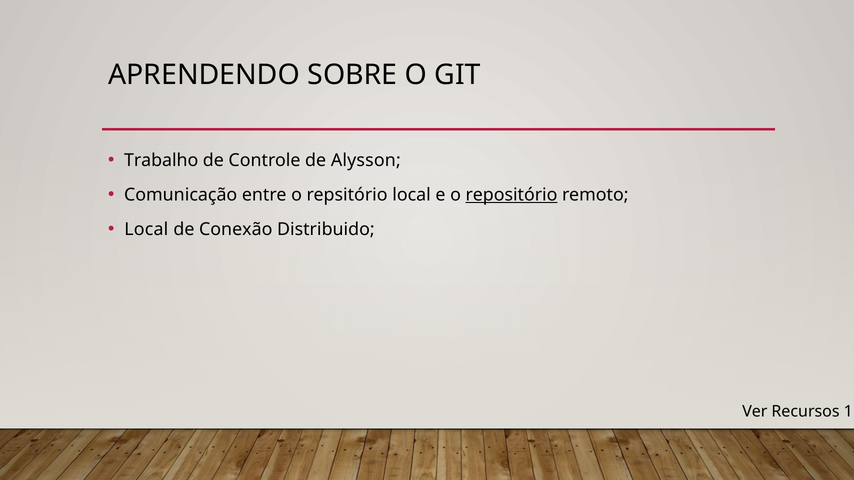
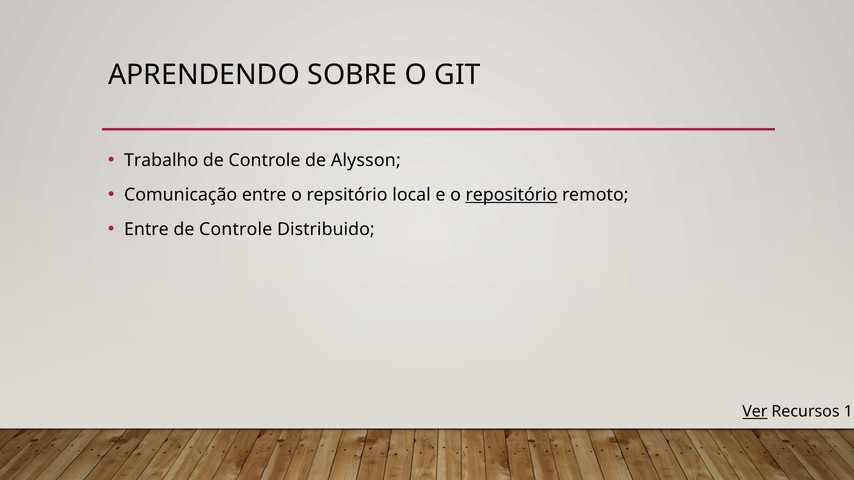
Local: Local -> Entre (146, 230)
Conexão: Conexão -> Controle (236, 230)
Ver underline: none -> present (755, 412)
